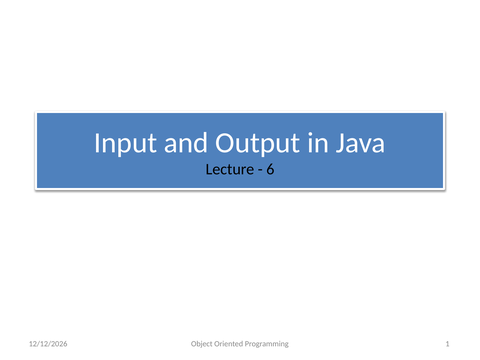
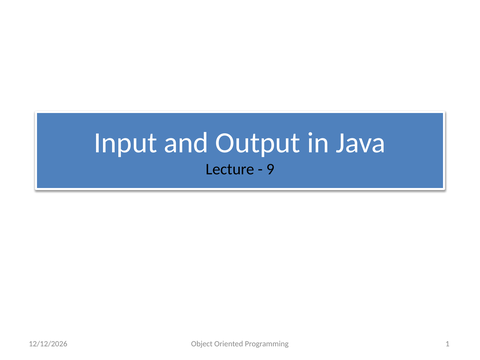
6: 6 -> 9 (270, 169)
